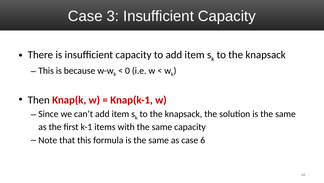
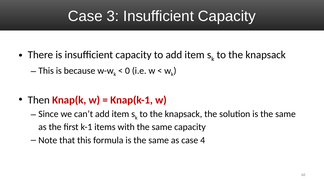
6: 6 -> 4 (203, 140)
